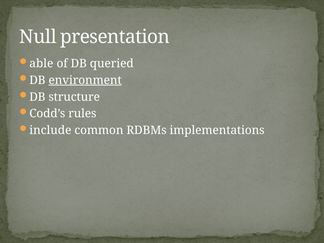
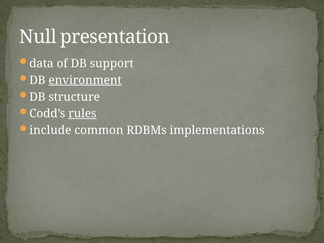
able: able -> data (41, 63)
queried: queried -> support (112, 63)
rules underline: none -> present (82, 114)
